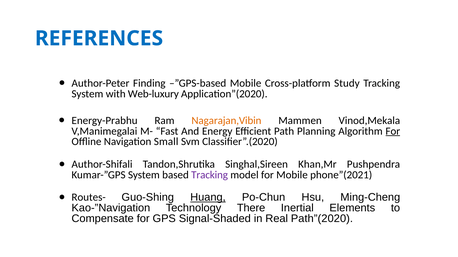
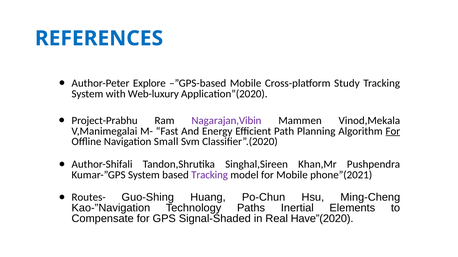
Finding: Finding -> Explore (149, 83)
Energy-Prabhu: Energy-Prabhu -> Project-Prabhu (105, 121)
Nagarajan,Vibin colour: orange -> purple (226, 121)
Huang underline: present -> none (208, 198)
There: There -> Paths (251, 208)
Path”(2020: Path”(2020 -> Have”(2020 (322, 219)
